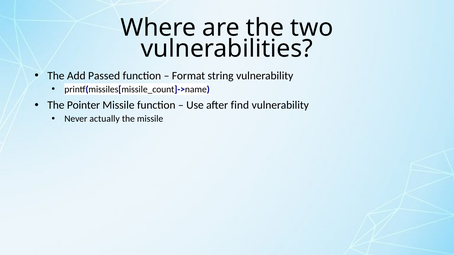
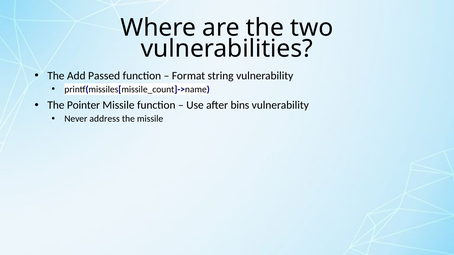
find: find -> bins (240, 105)
actually: actually -> address (105, 119)
